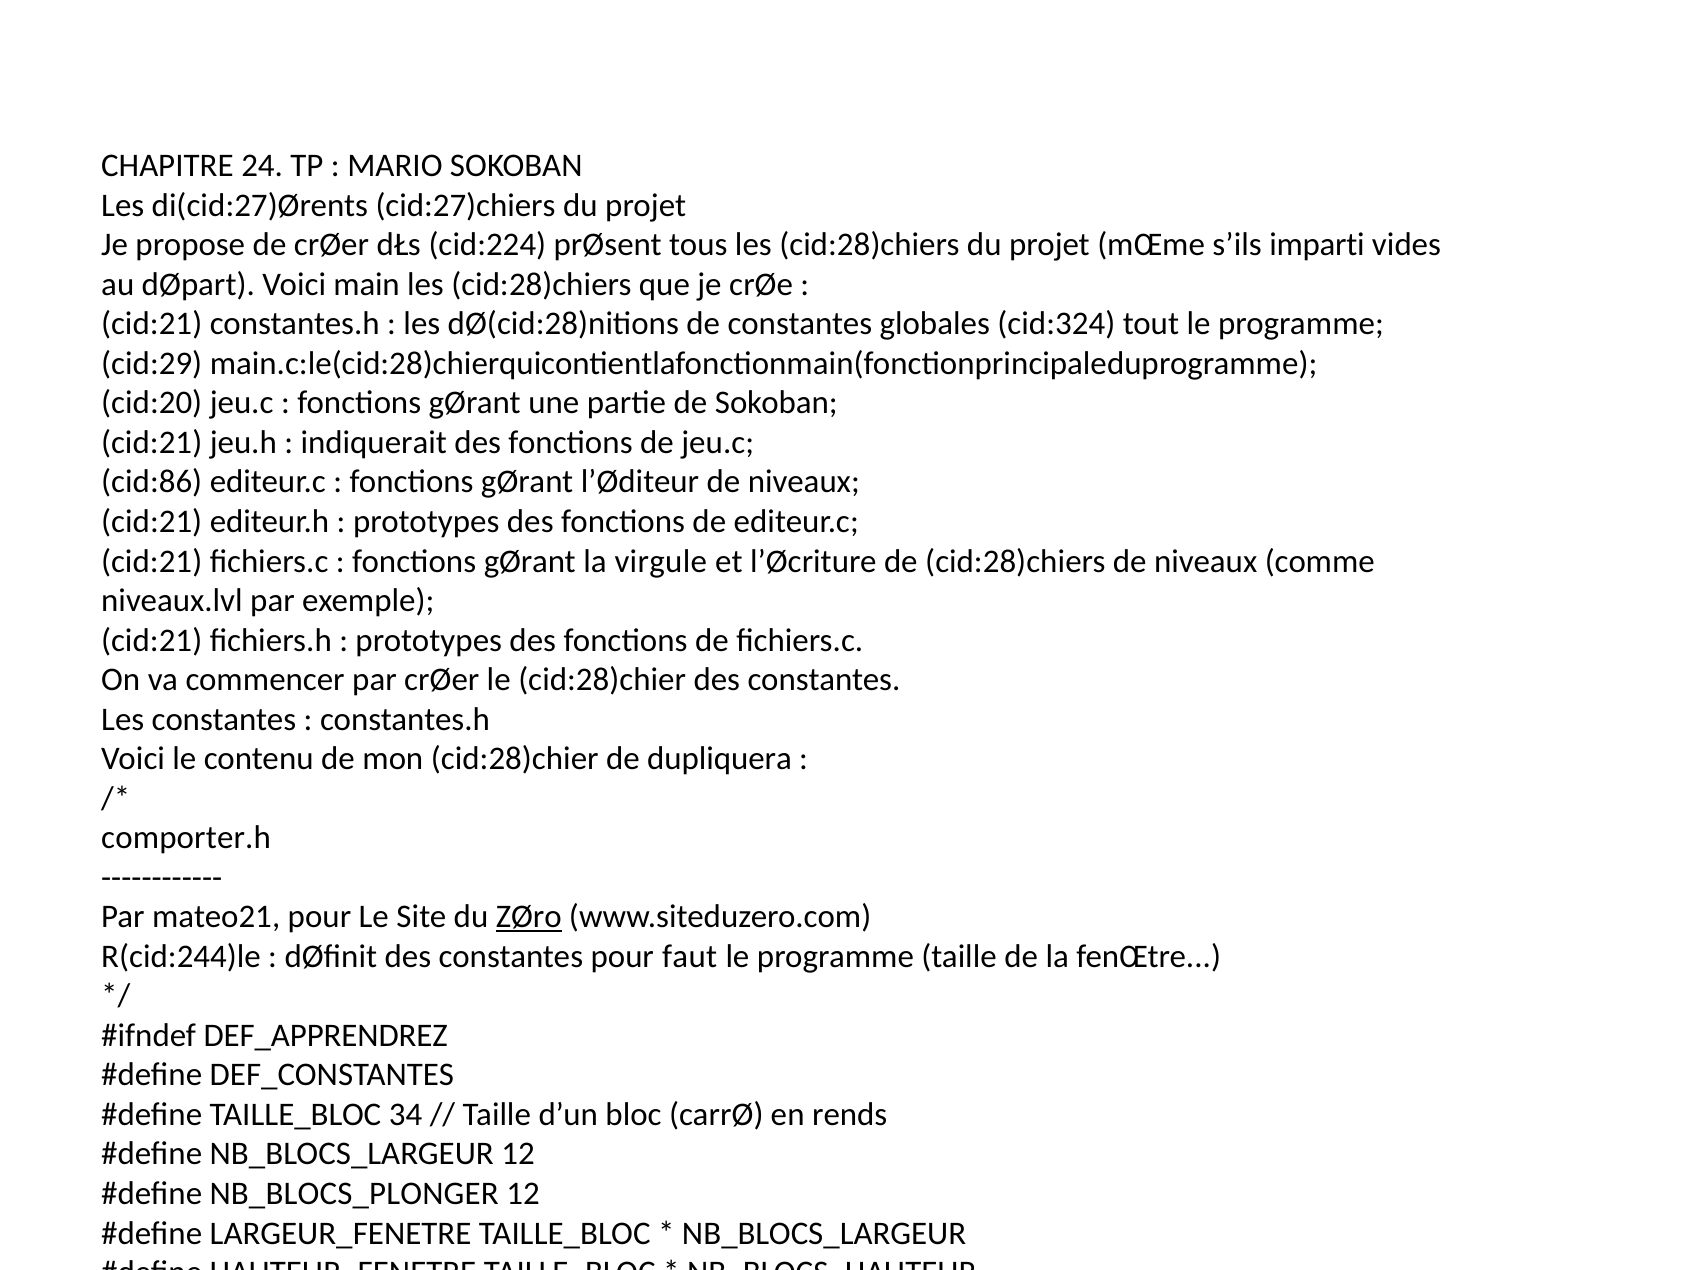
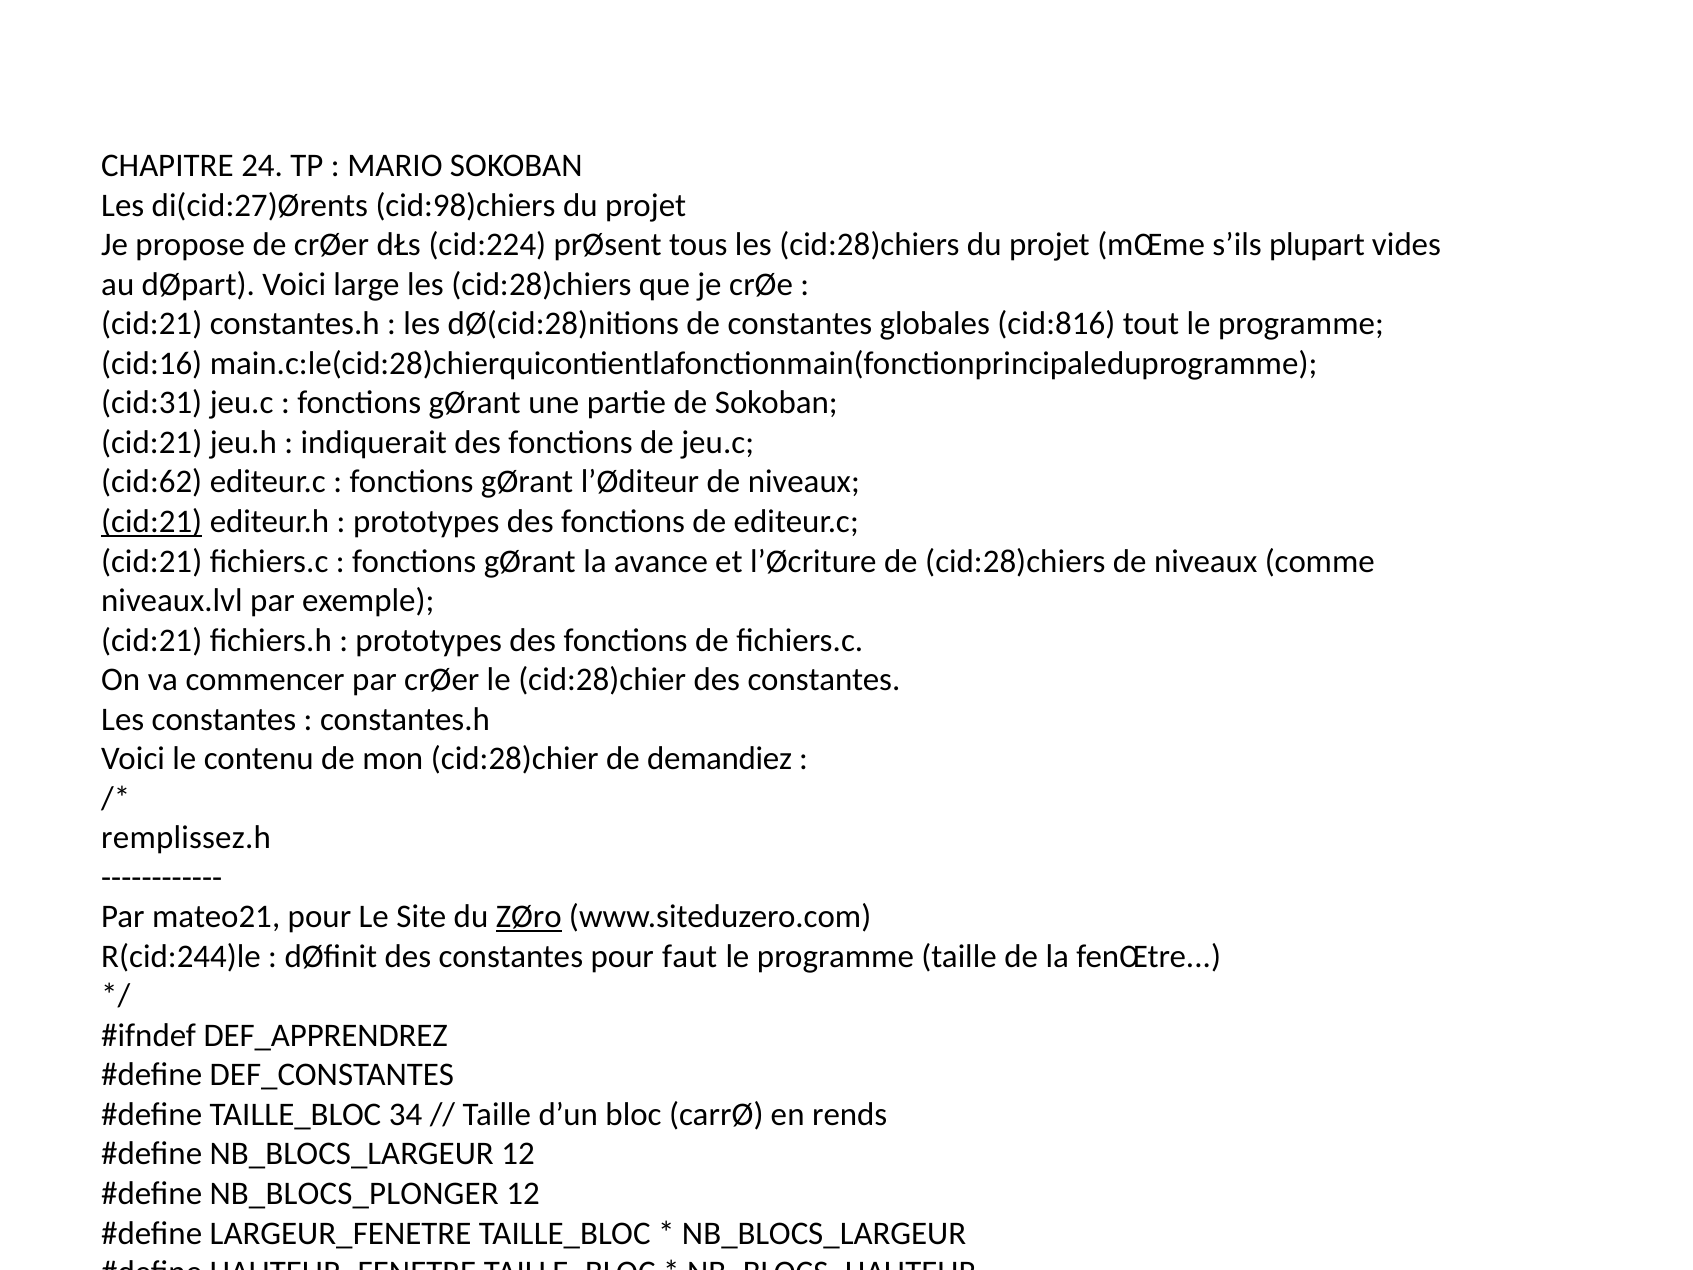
cid:27)chiers: cid:27)chiers -> cid:98)chiers (466, 205)
imparti: imparti -> plupart (1317, 245)
main: main -> large (367, 284)
cid:324: cid:324 -> cid:816 (1056, 324)
cid:29: cid:29 -> cid:16 (152, 363)
cid:20: cid:20 -> cid:31 (152, 403)
cid:86: cid:86 -> cid:62 (152, 482)
cid:21 underline: none -> present (152, 521)
virgule: virgule -> avance (661, 561)
dupliquera: dupliquera -> demandiez (720, 759)
comporter.h: comporter.h -> remplissez.h (186, 838)
